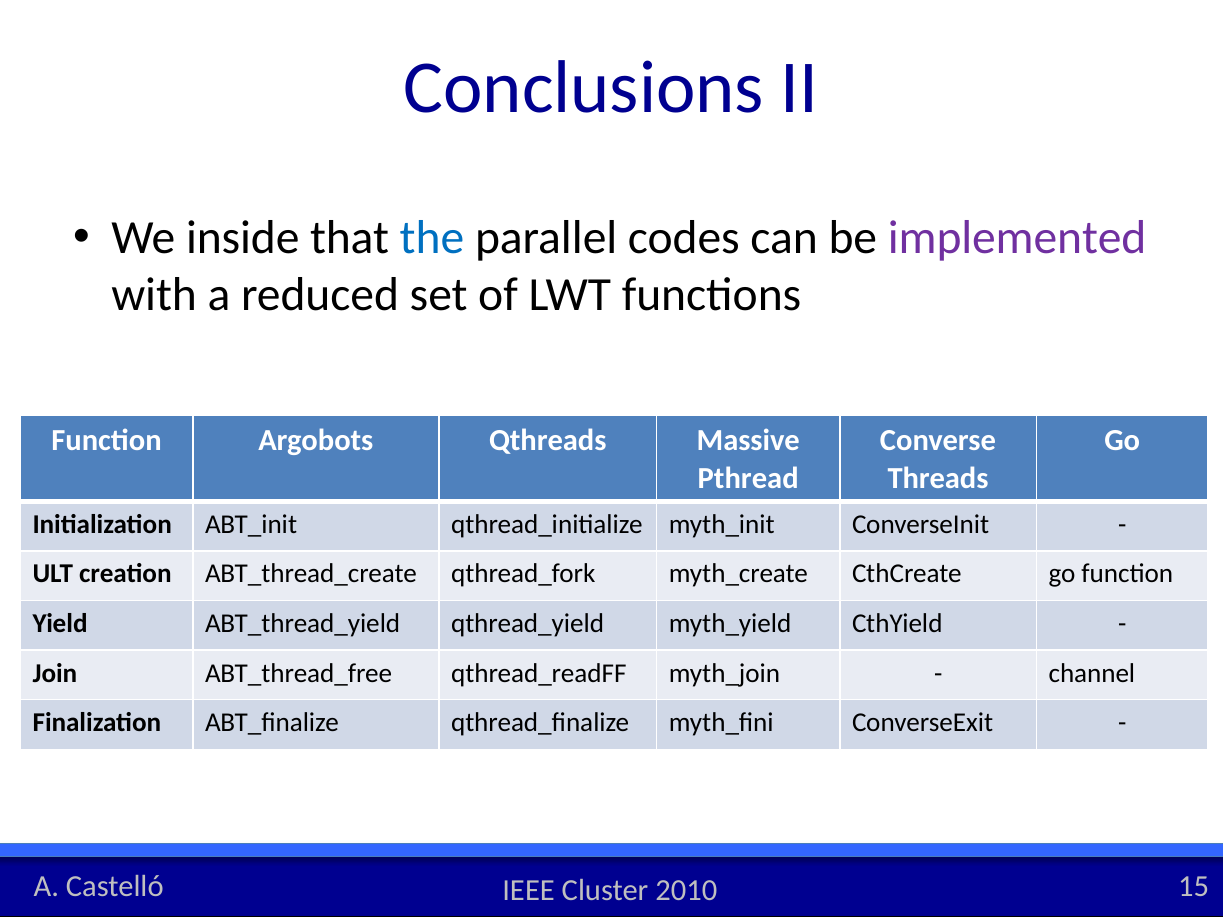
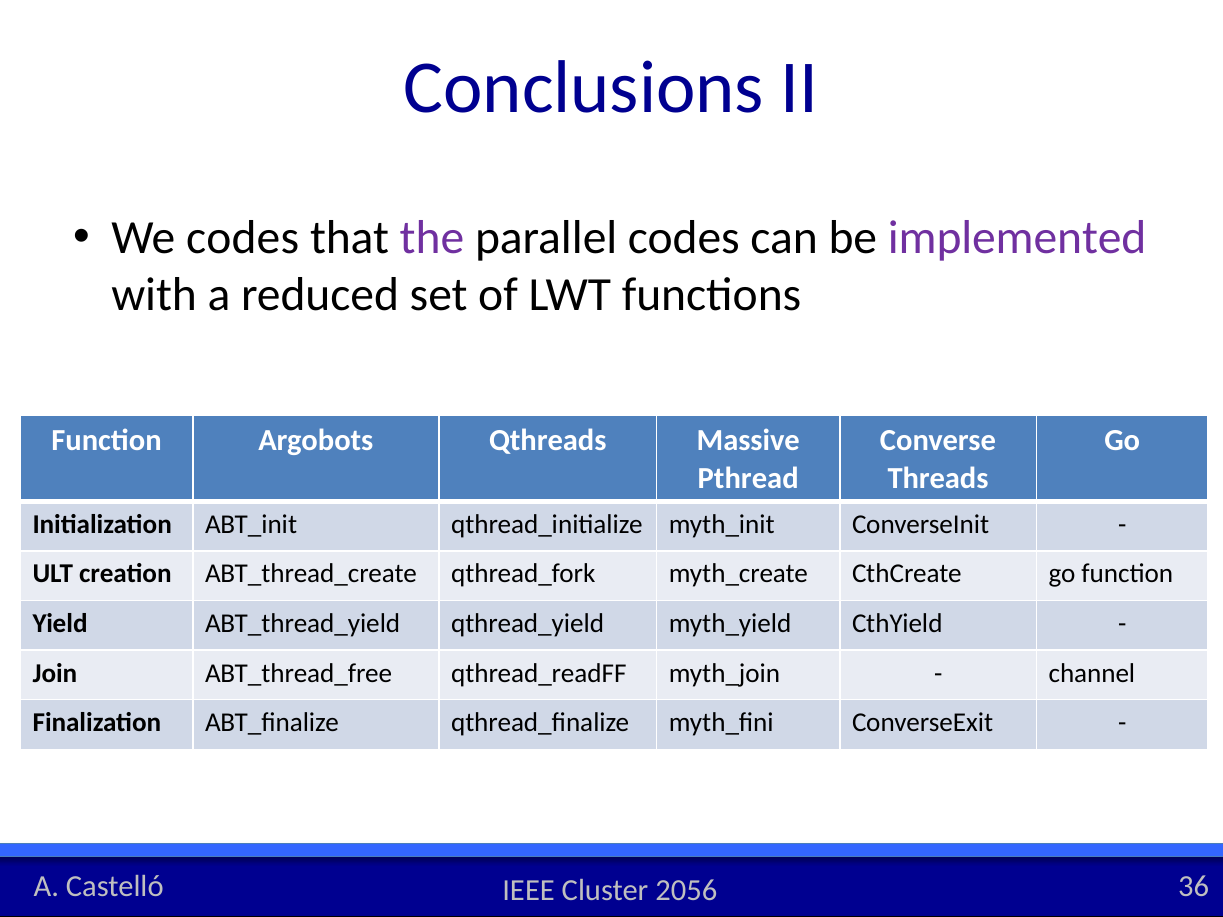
We inside: inside -> codes (243, 238)
the colour: blue -> purple (432, 238)
15: 15 -> 36 (1194, 887)
2010: 2010 -> 2056 (686, 891)
